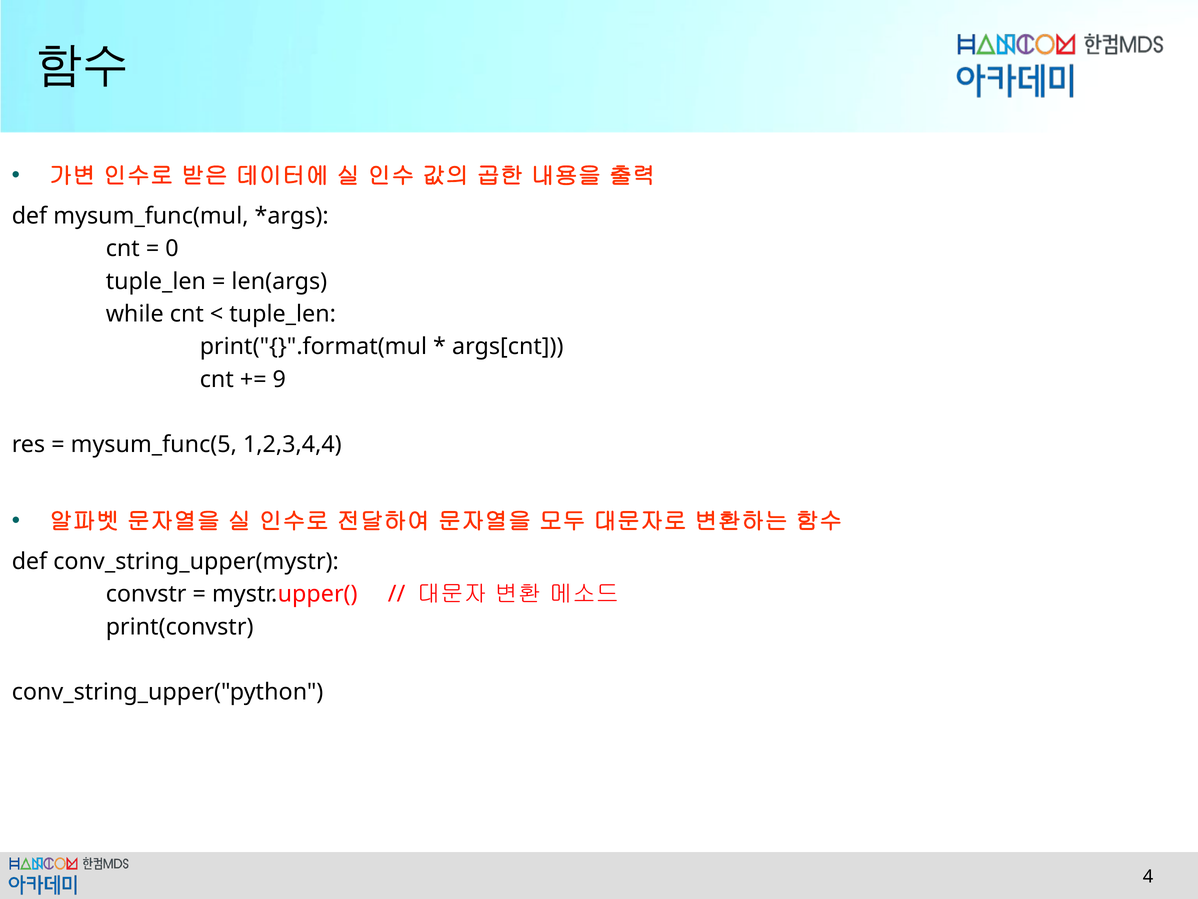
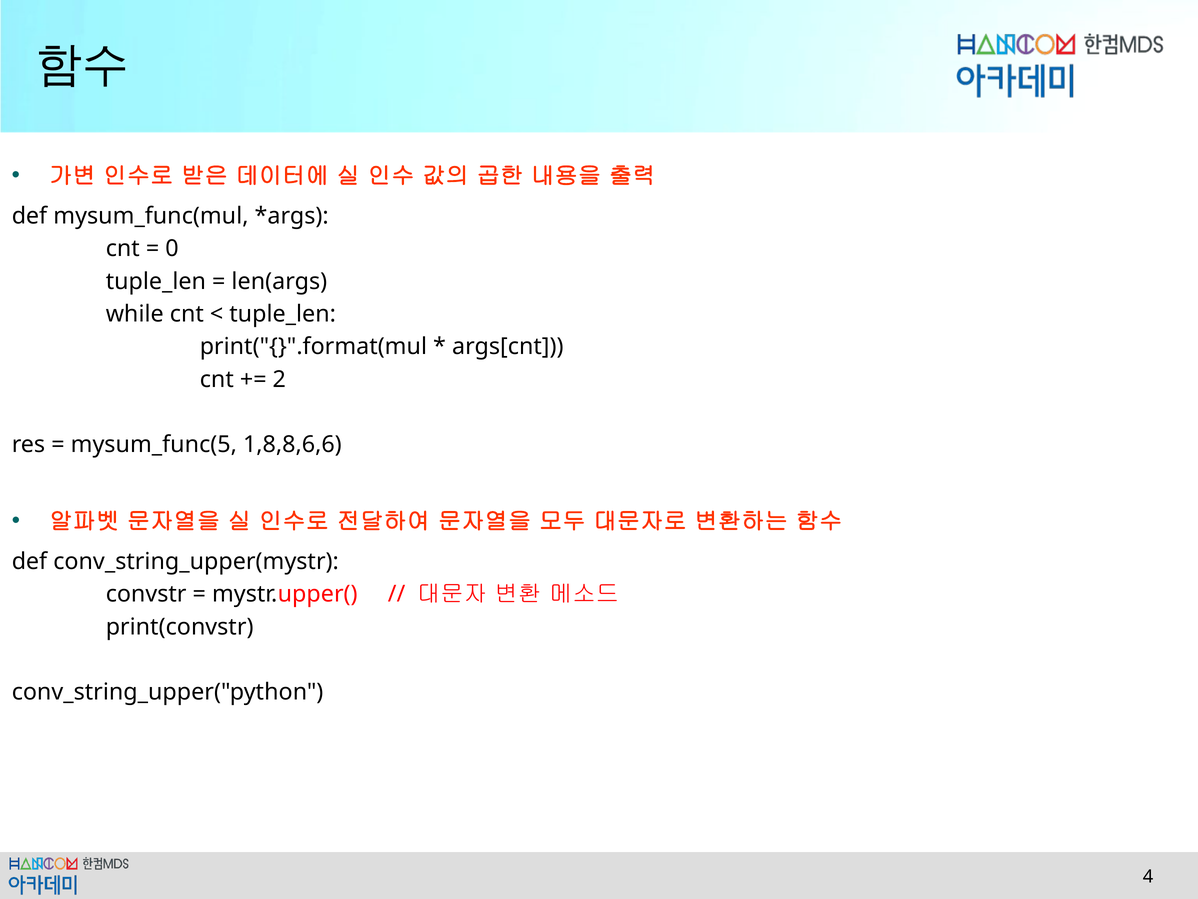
9: 9 -> 2 (279, 379)
1,2,3,4,4: 1,2,3,4,4 -> 1,8,8,6,6 (292, 444)
